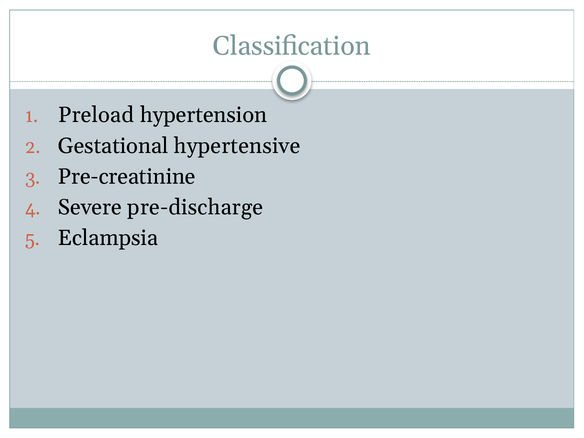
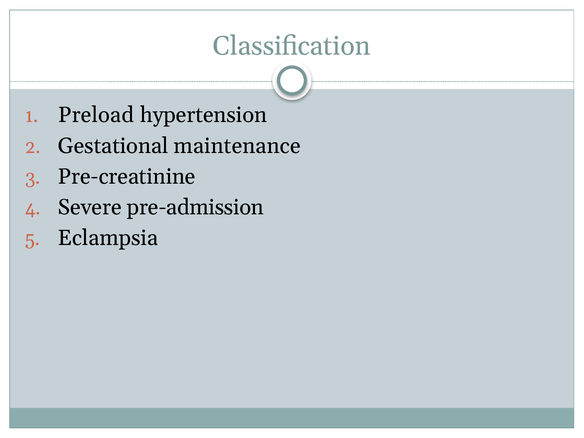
hypertensive: hypertensive -> maintenance (237, 146)
pre-discharge: pre-discharge -> pre-admission (195, 207)
